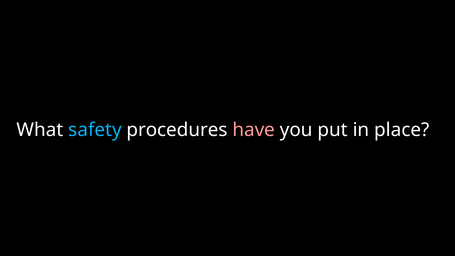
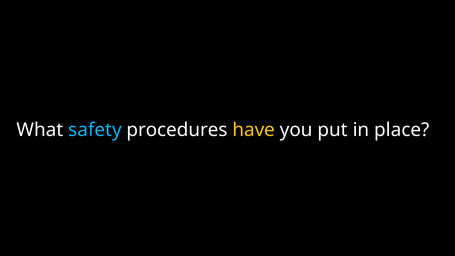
have colour: pink -> yellow (254, 130)
